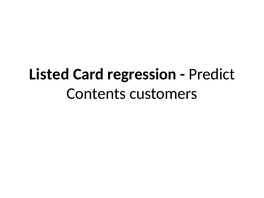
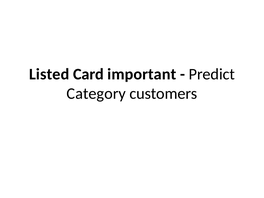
regression: regression -> important (142, 74)
Contents: Contents -> Category (96, 94)
